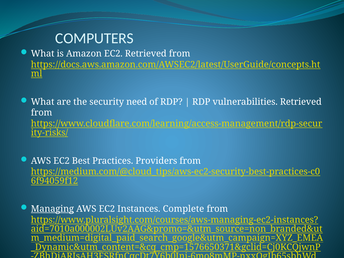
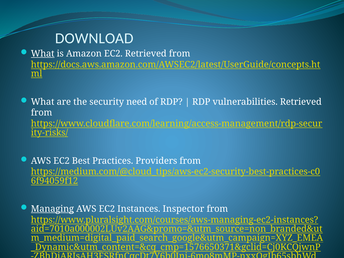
COMPUTERS: COMPUTERS -> DOWNLOAD (94, 38)
What underline: none -> present (43, 54)
Complete: Complete -> Inspector (183, 209)
